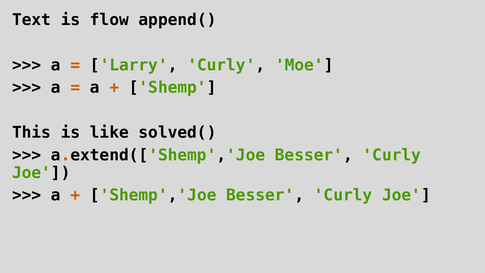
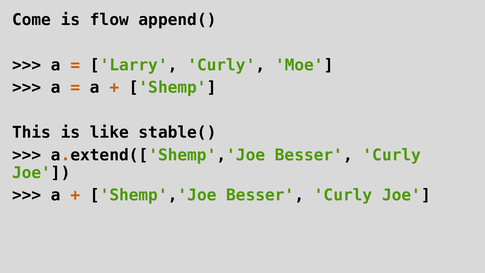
Text: Text -> Come (32, 20)
solved(: solved( -> stable( (178, 133)
